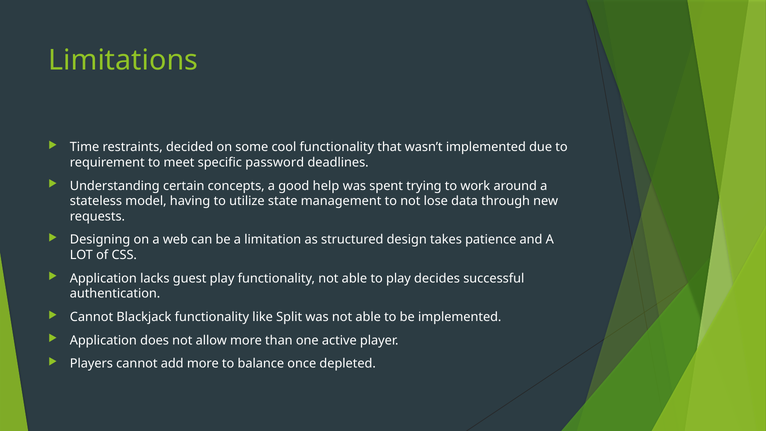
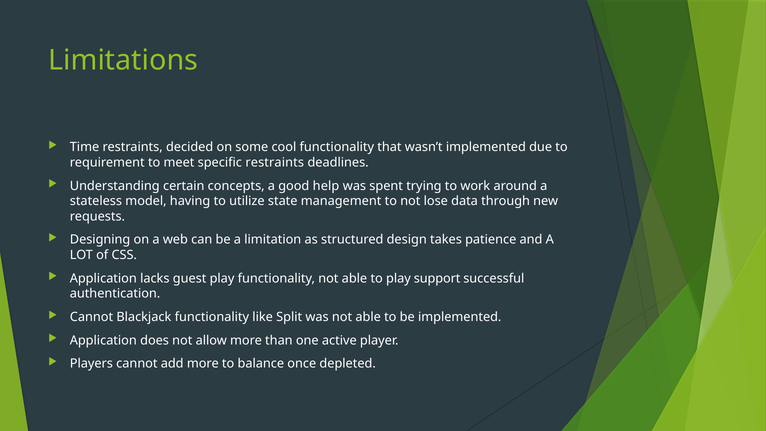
specific password: password -> restraints (275, 162)
decides: decides -> support (437, 278)
